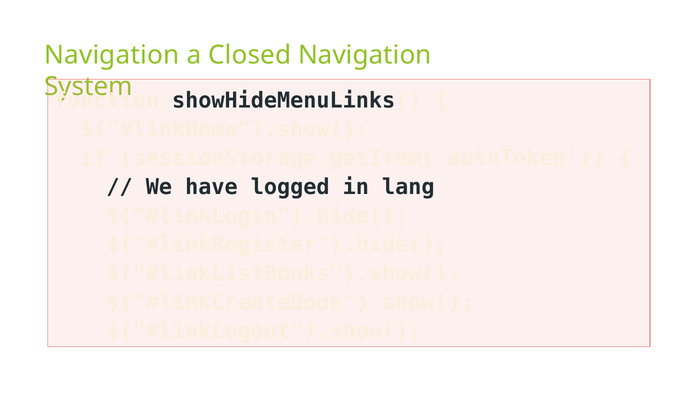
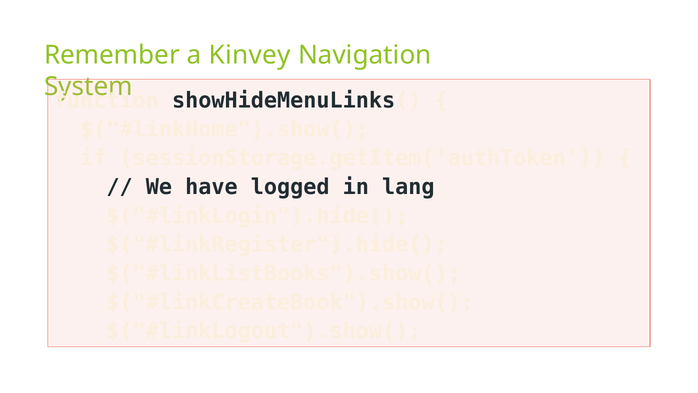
Navigation: Navigation -> Remember (112, 55)
Closed: Closed -> Kinvey (250, 55)
